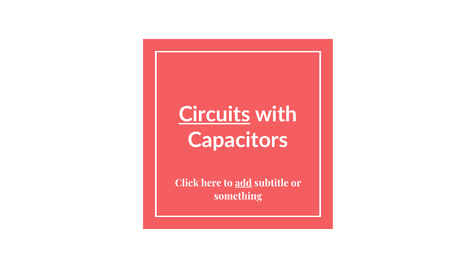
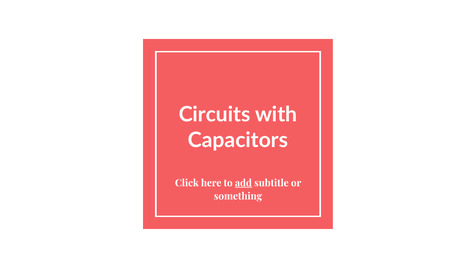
Circuits underline: present -> none (214, 114)
